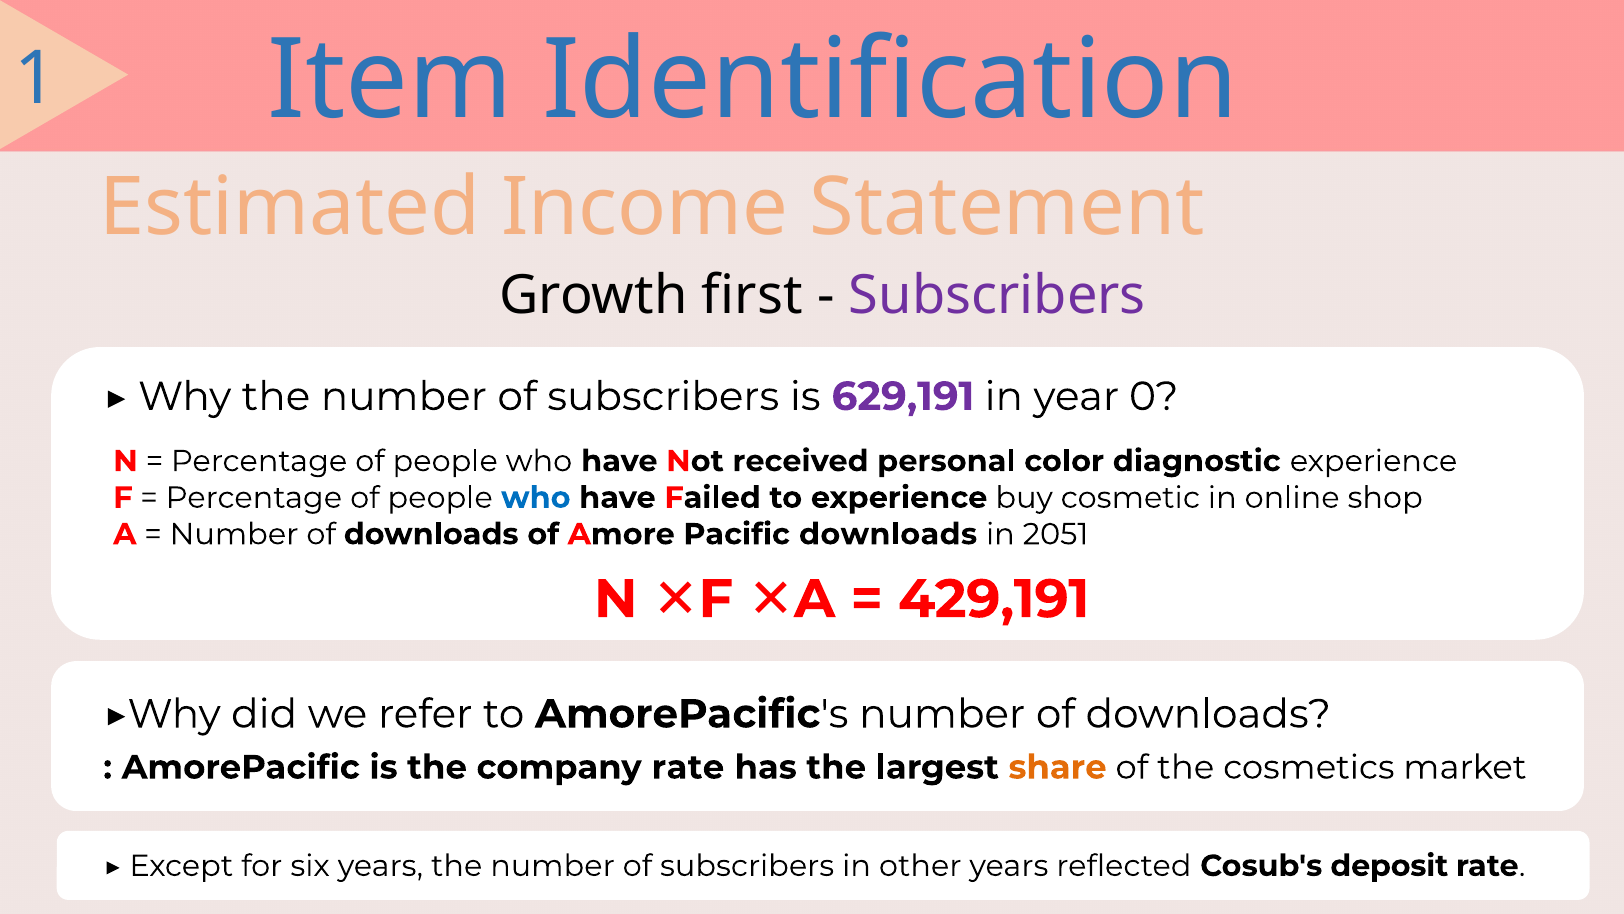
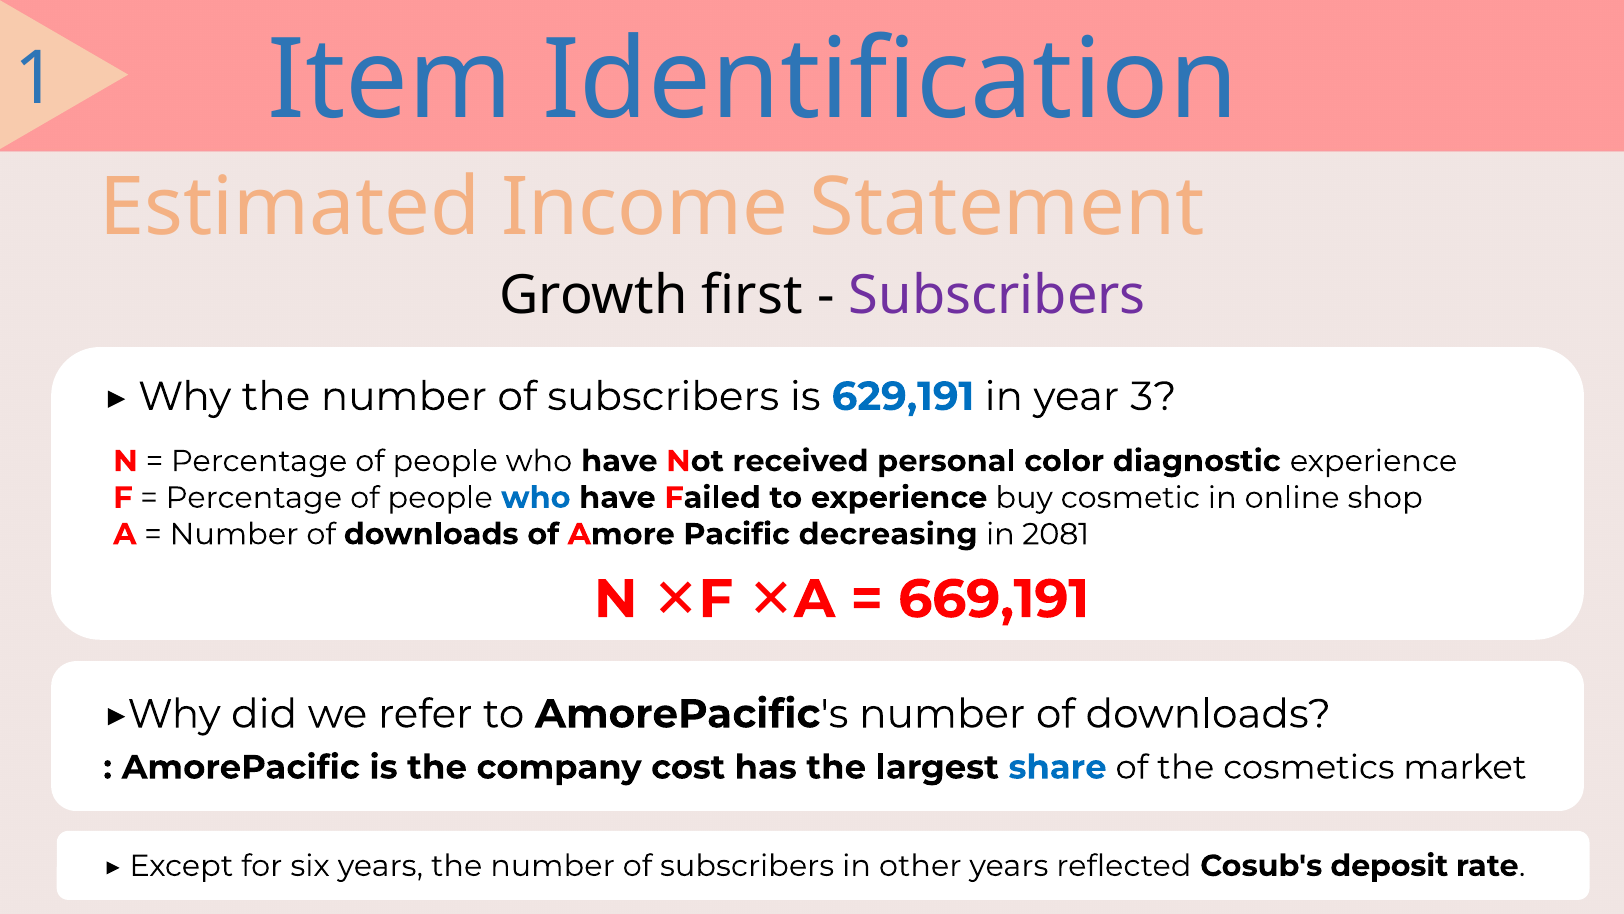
629,191 colour: purple -> blue (903, 396)
0: 0 -> 3 (1153, 396)
Pacific downloads: downloads -> decreasing (888, 534)
2051: 2051 -> 2081 (1056, 534)
429,191: 429,191 -> 669,191 (994, 599)
company rate: rate -> cost (688, 767)
share colour: orange -> blue (1058, 767)
